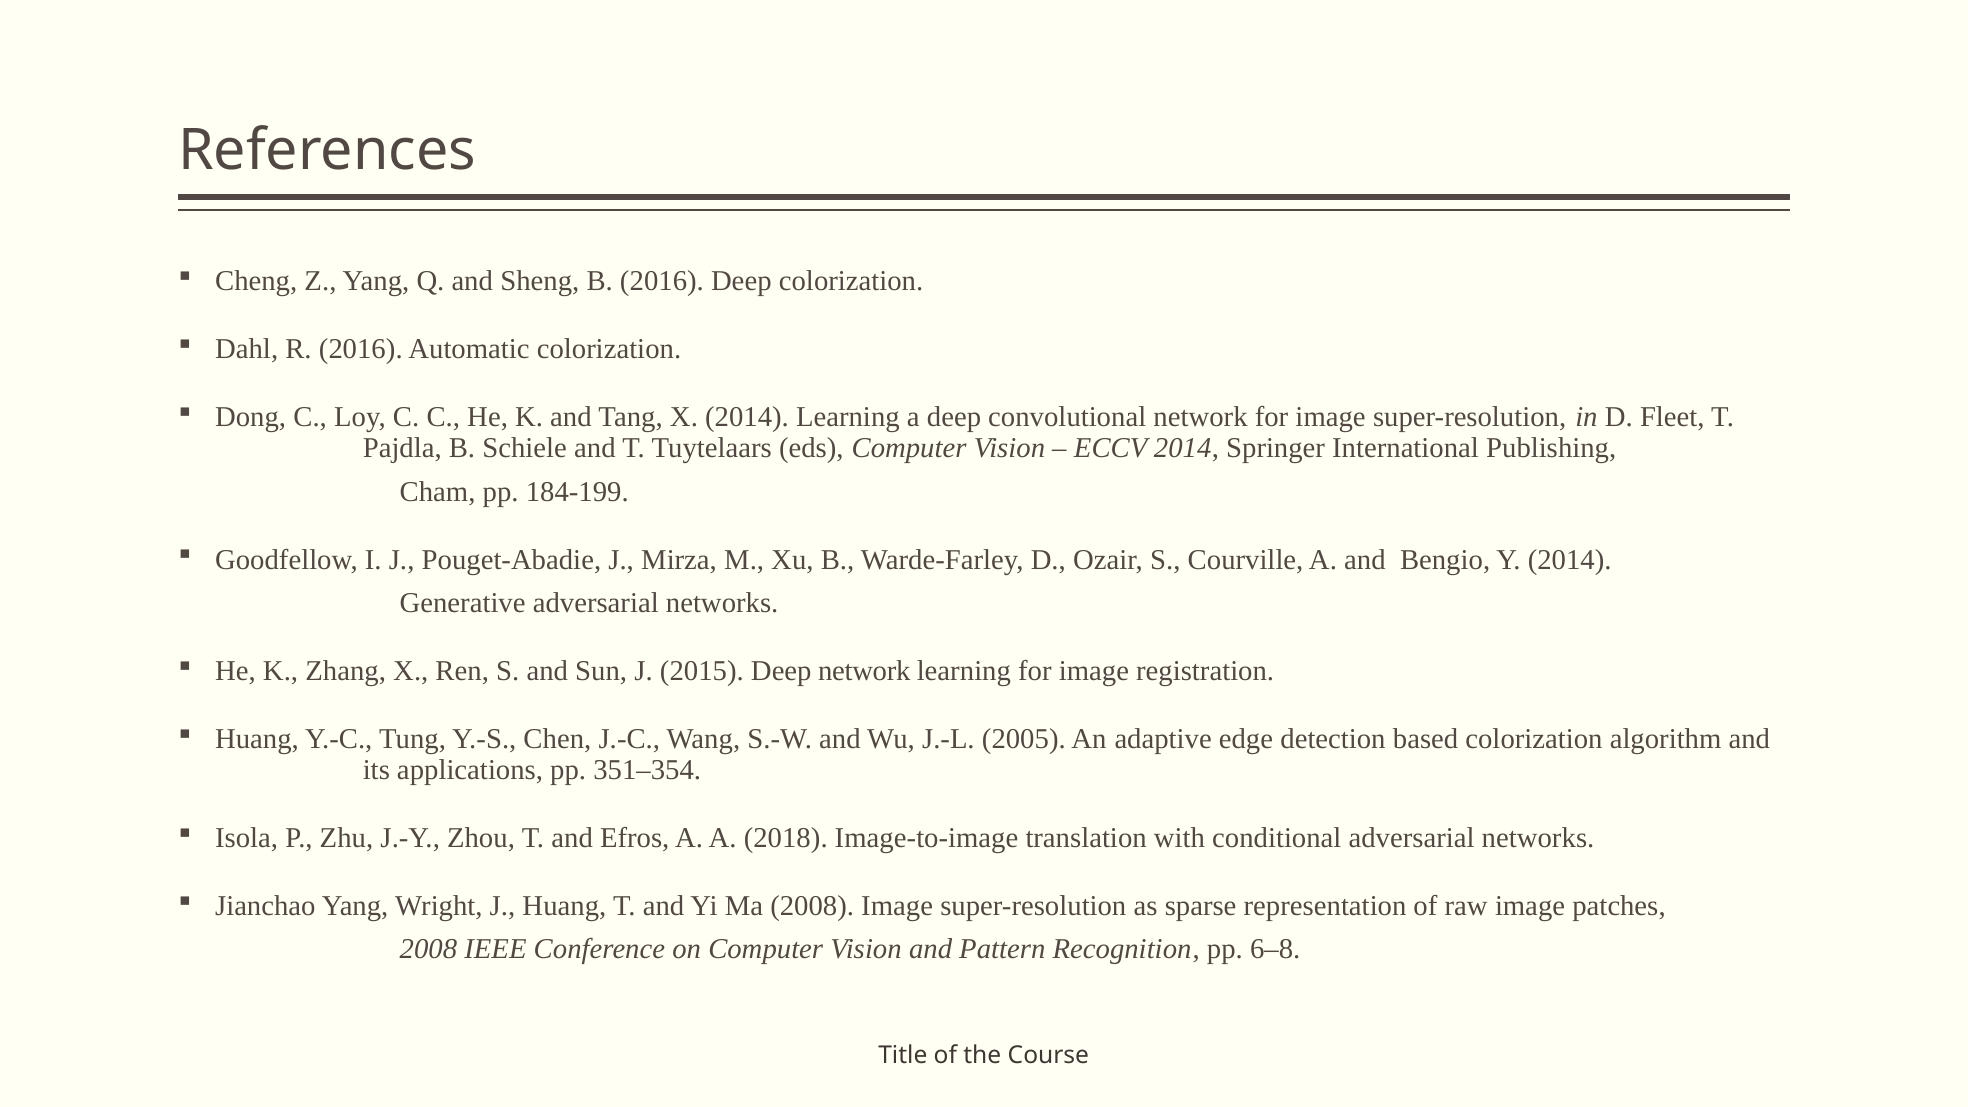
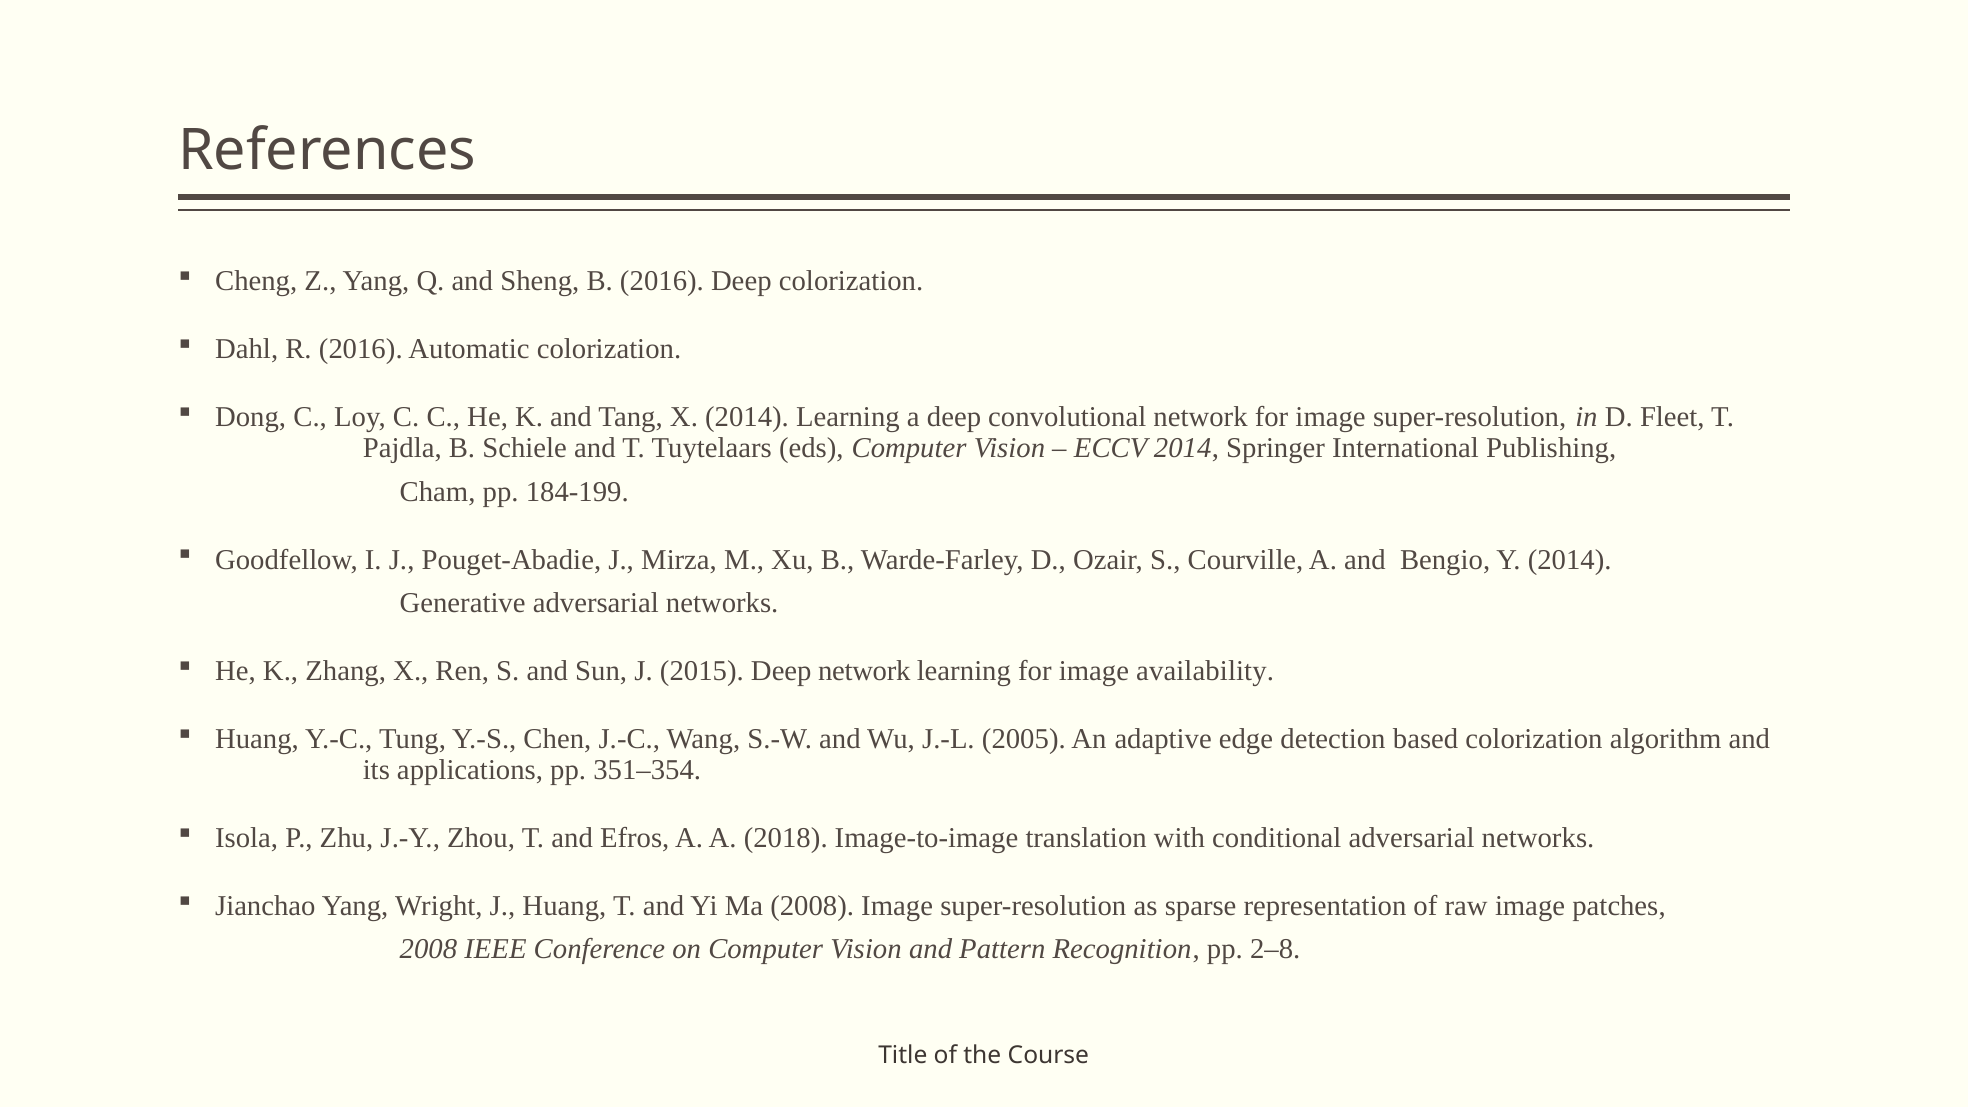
registration: registration -> availability (1205, 671)
6–8: 6–8 -> 2–8 (1275, 949)
